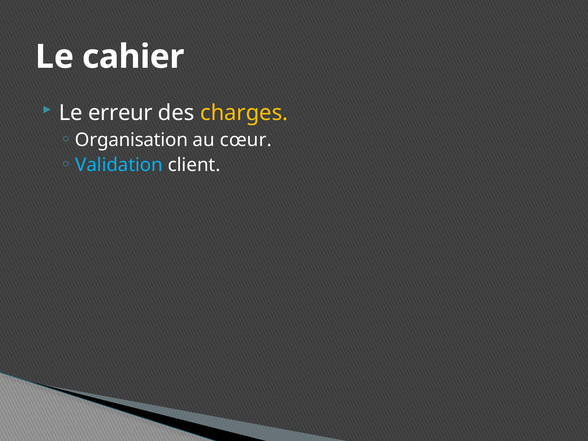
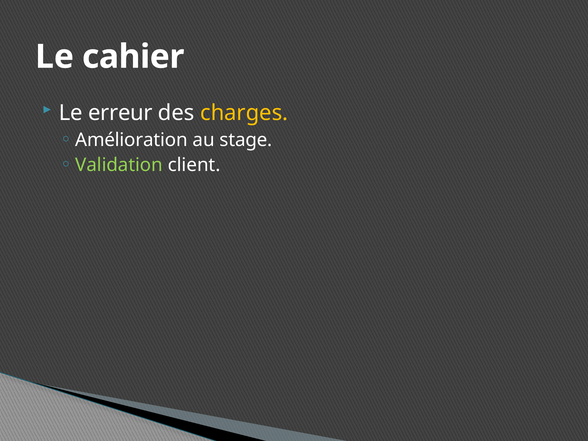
Organisation: Organisation -> Amélioration (131, 140)
cœur: cœur -> stage (246, 140)
Validation colour: light blue -> light green (119, 165)
